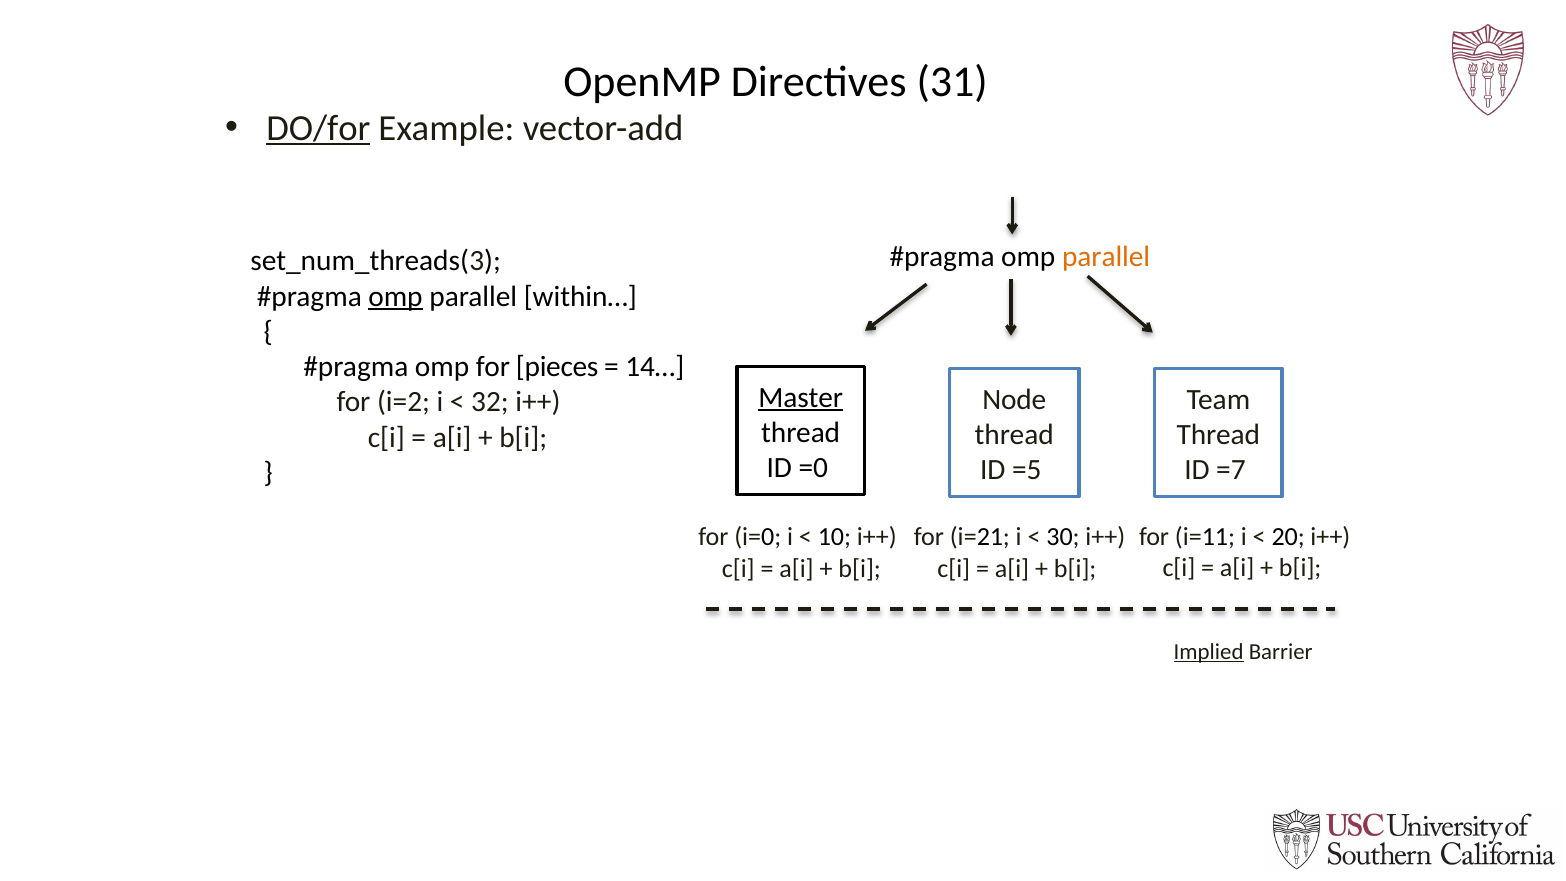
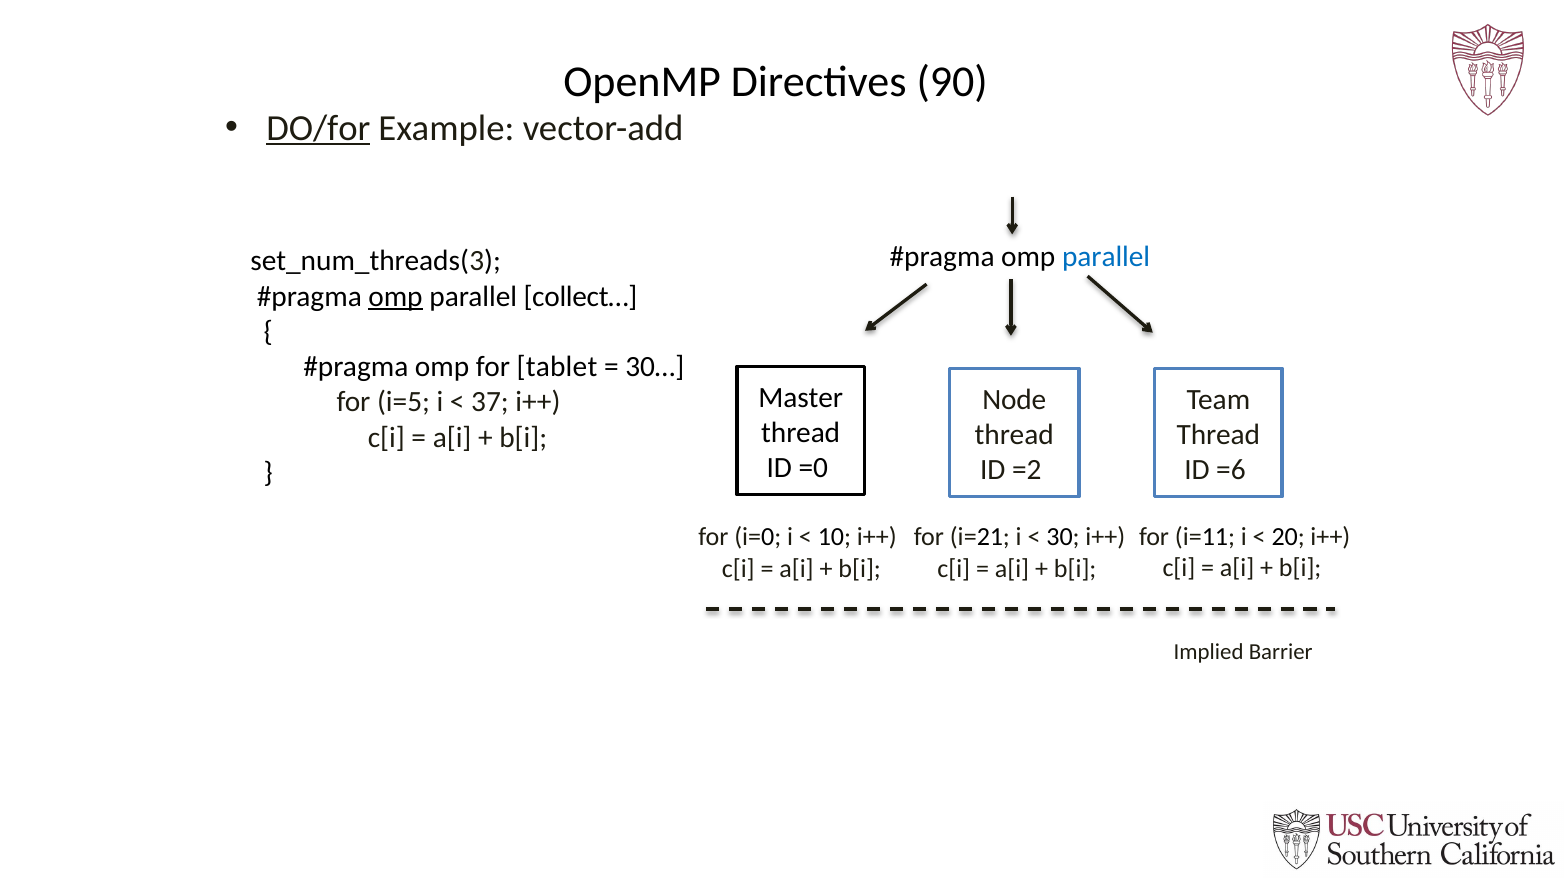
31: 31 -> 90 (952, 82)
parallel colour: orange -> blue (1106, 257)
within…: within… -> collect… (580, 296)
pieces: pieces -> tablet (557, 367)
14…: 14… -> 30… (655, 367)
Master underline: present -> none (801, 397)
i=2: i=2 -> i=5 (404, 402)
32: 32 -> 37 (490, 402)
=5: =5 -> =2 (1027, 470)
=7: =7 -> =6 (1231, 470)
Implied underline: present -> none (1209, 652)
